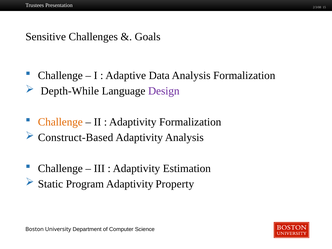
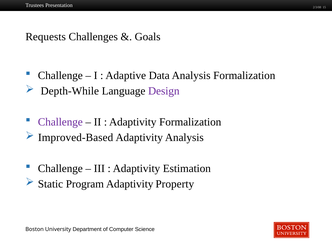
Sensitive: Sensitive -> Requests (46, 37)
Challenge colour: orange -> purple (60, 122)
Construct-Based: Construct-Based -> Improved-Based (76, 137)
